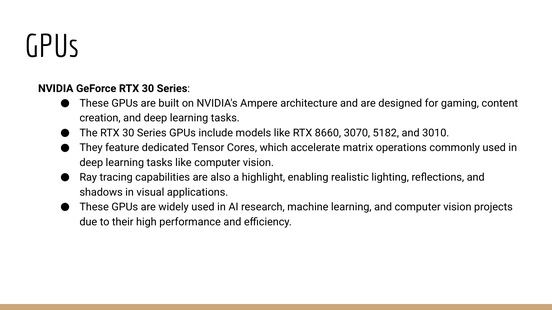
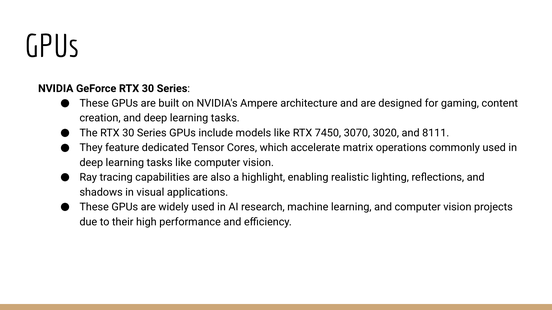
8660: 8660 -> 7450 (328, 133)
5182: 5182 -> 3020 (386, 133)
3010: 3010 -> 8111 (436, 133)
